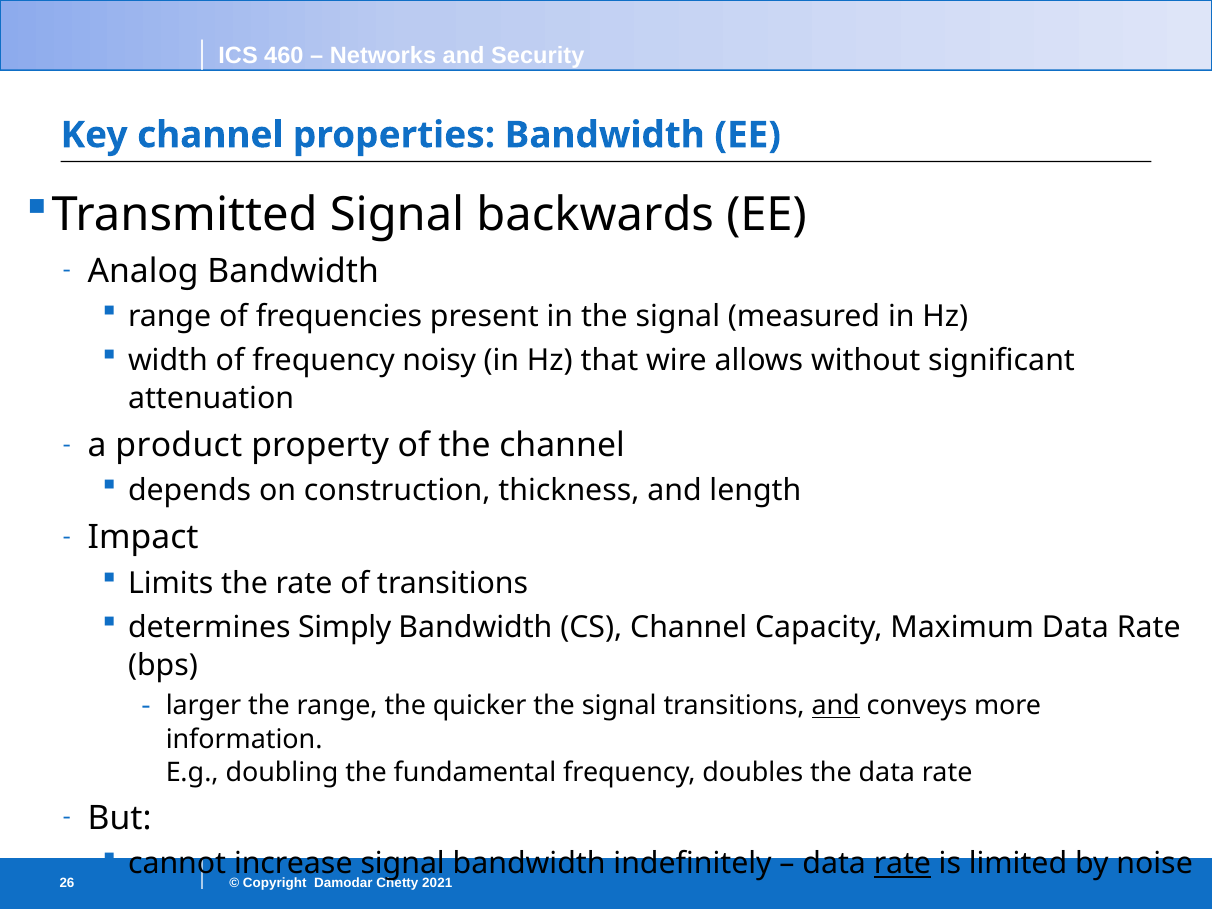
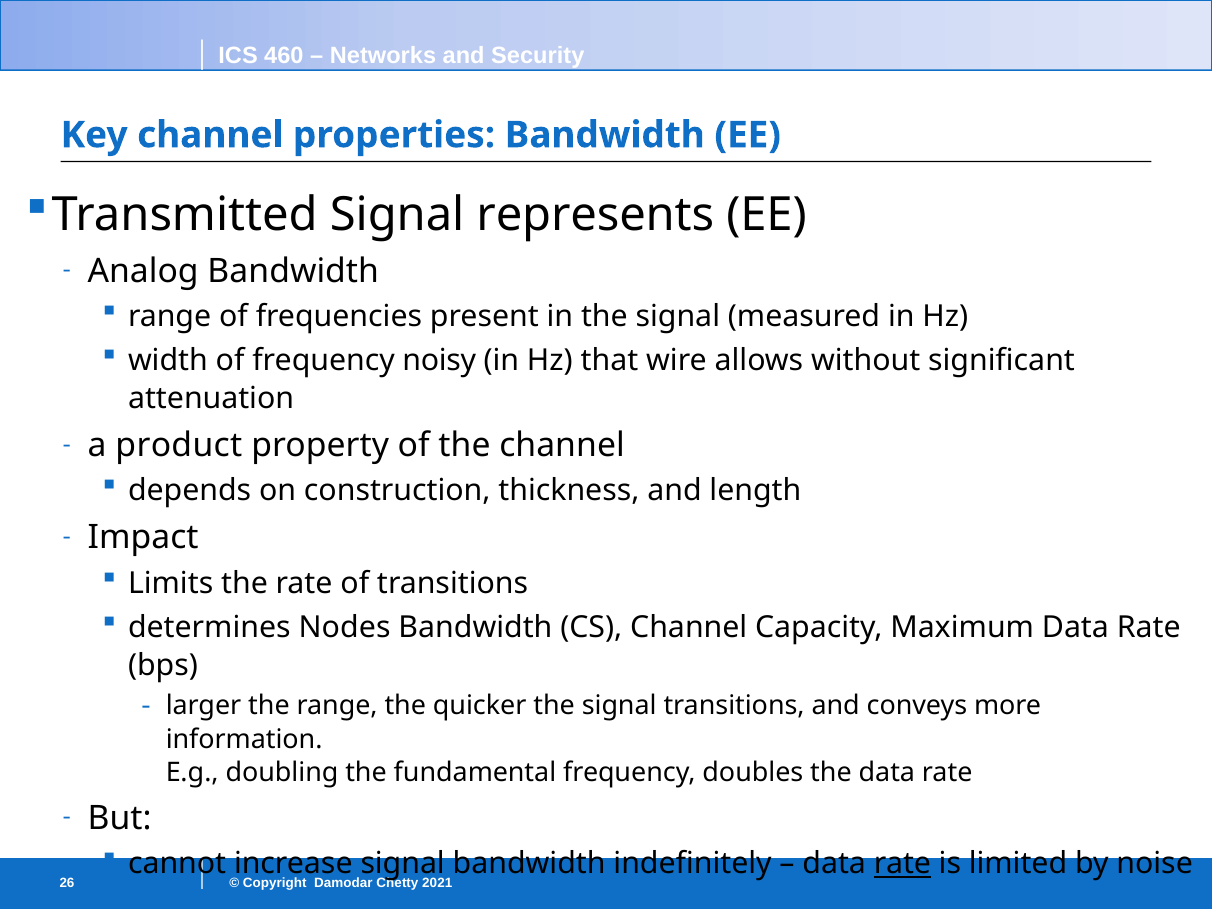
backwards: backwards -> represents (595, 215)
Simply: Simply -> Nodes (345, 627)
and underline: present -> none (836, 706)
